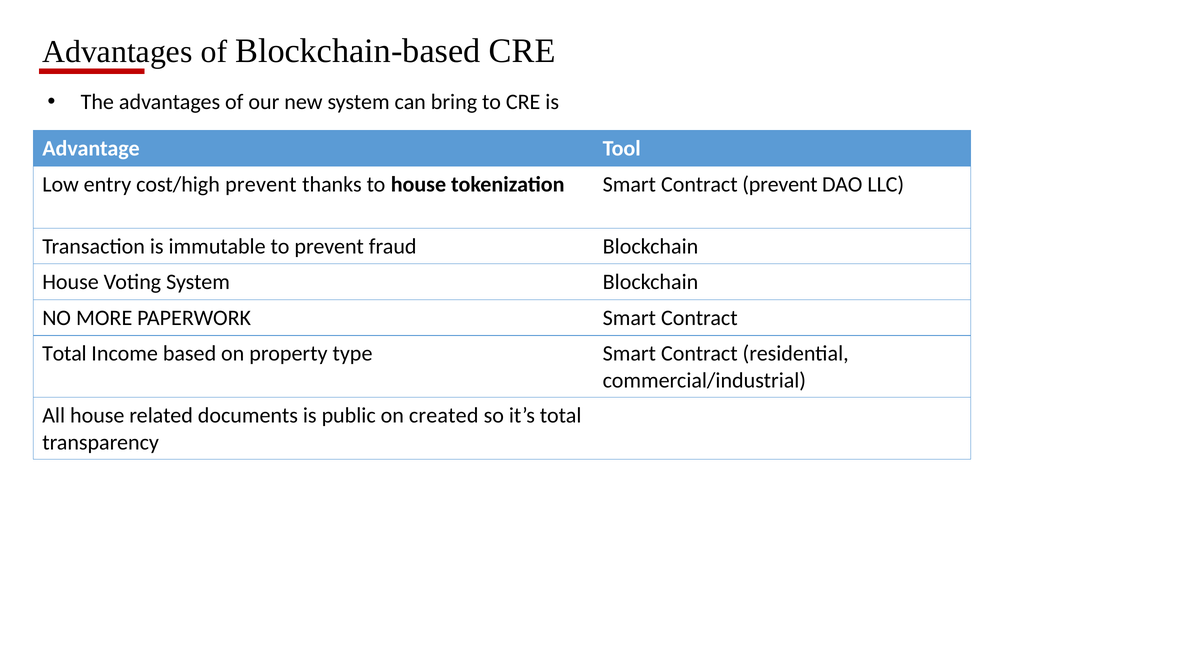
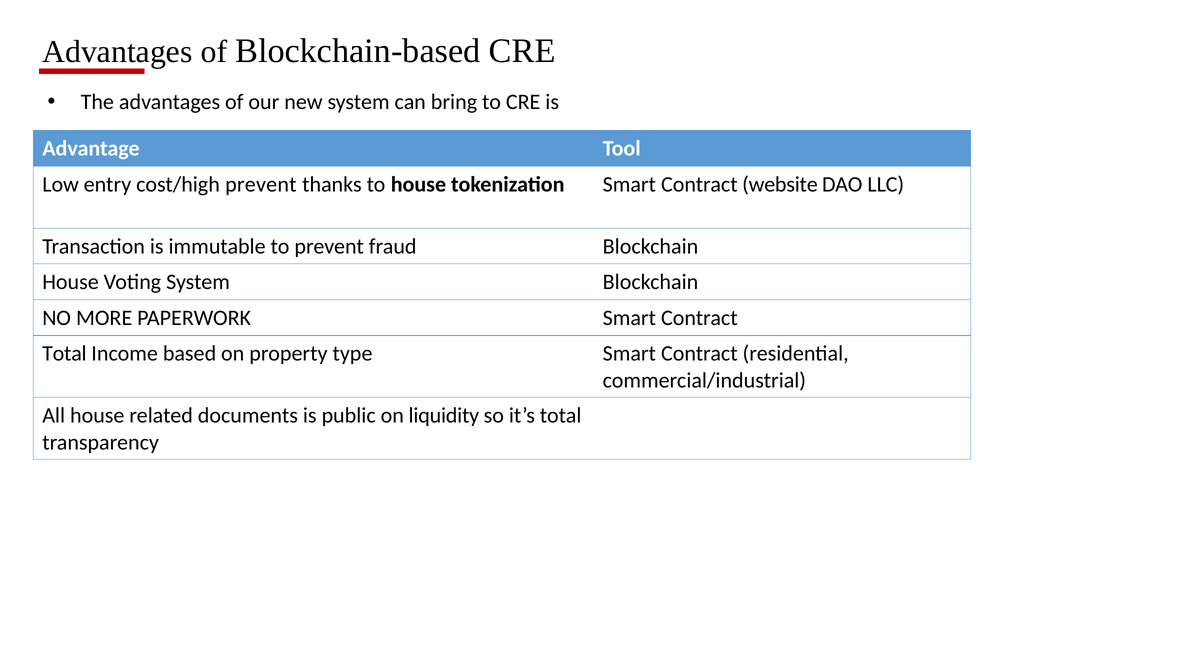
Contract prevent: prevent -> website (780, 184)
created: created -> liquidity (444, 416)
